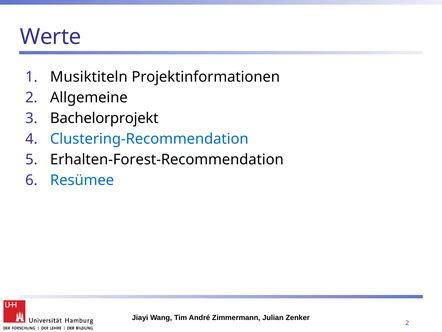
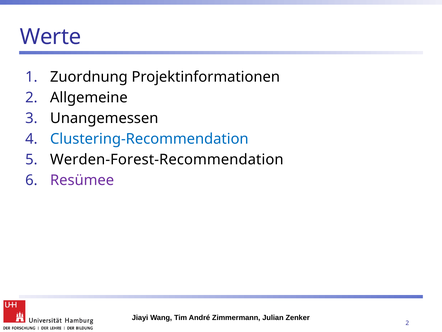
Musiktiteln: Musiktiteln -> Zuordnung (89, 77)
Bachelorprojekt: Bachelorprojekt -> Unangemessen (104, 118)
Erhalten-Forest-Recommendation: Erhalten-Forest-Recommendation -> Werden-Forest-Recommendation (167, 159)
Resümee colour: blue -> purple (82, 180)
